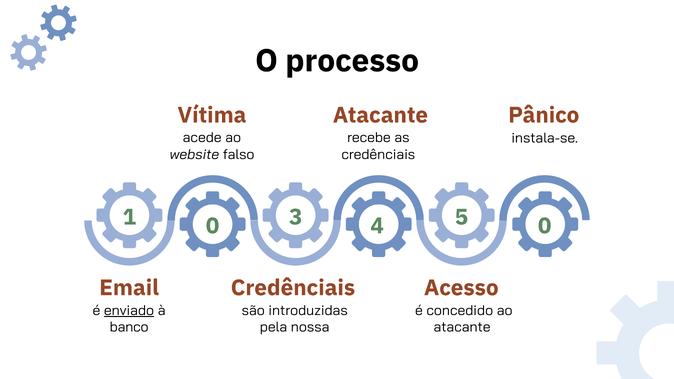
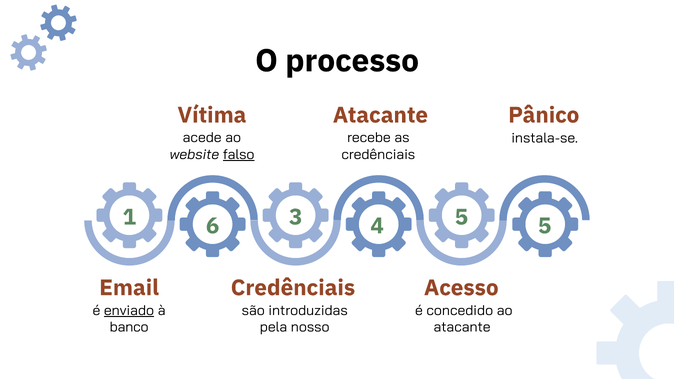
falso underline: none -> present (239, 155)
1 0: 0 -> 6 (213, 226)
4 0: 0 -> 5 (545, 226)
nossa: nossa -> nosso (310, 327)
